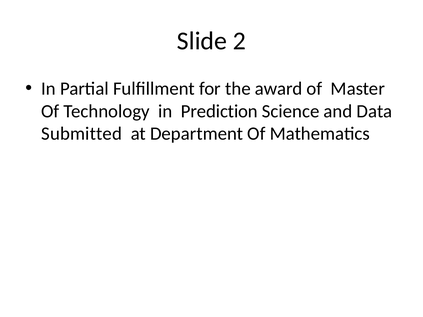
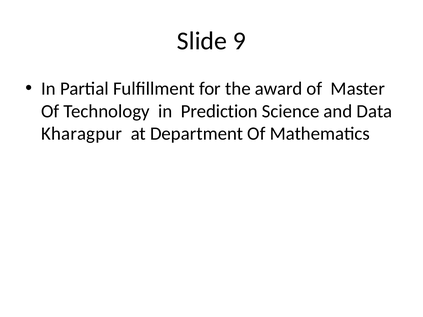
2: 2 -> 9 (239, 41)
Submitted: Submitted -> Kharagpur (82, 134)
